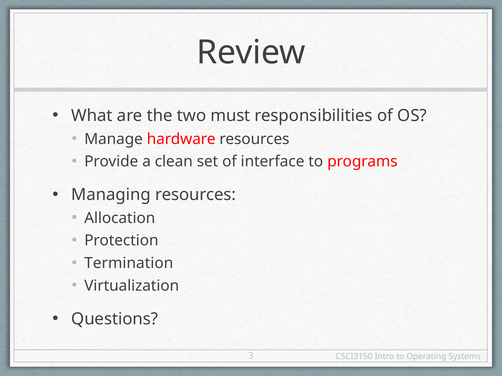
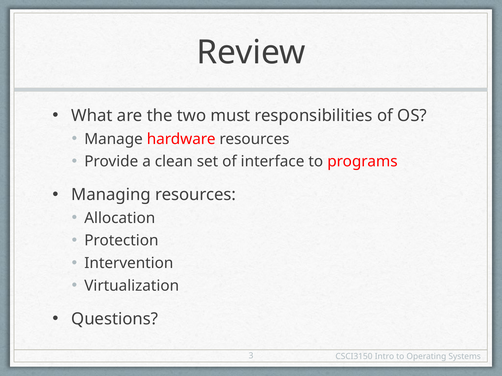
Termination: Termination -> Intervention (129, 263)
